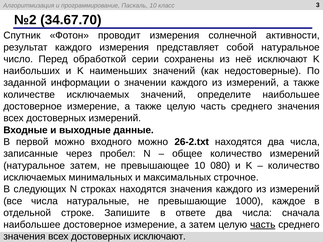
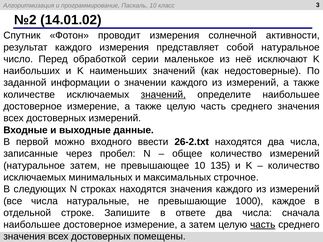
34.67.70: 34.67.70 -> 14.01.02 (71, 20)
сохранены: сохранены -> маленькое (189, 59)
значений underline: none -> present (163, 95)
входного можно: можно -> ввести (153, 142)
080: 080 -> 135 (220, 166)
достоверных исключают: исключают -> помещены (160, 237)
